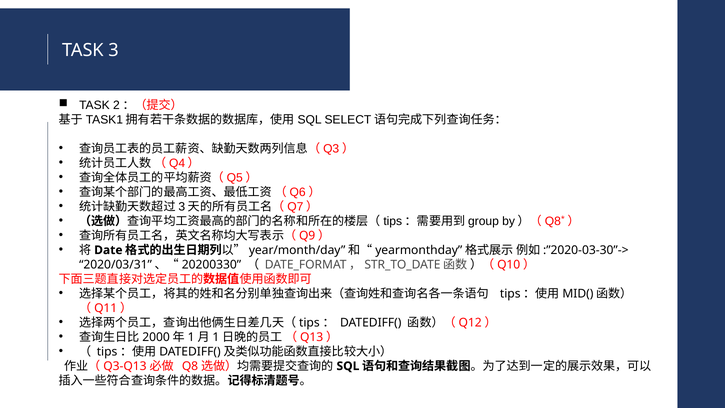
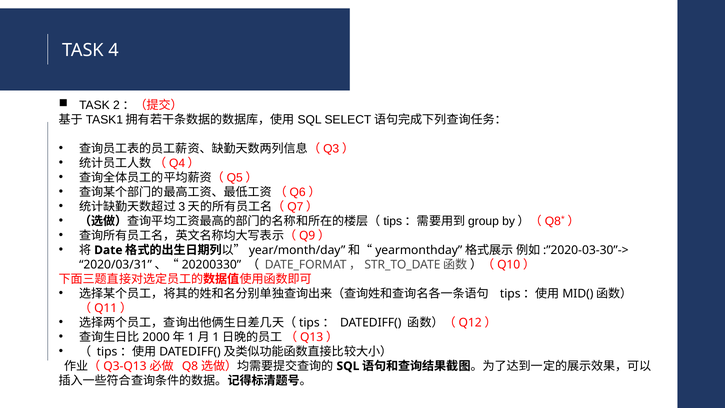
3: 3 -> 4 (114, 50)
